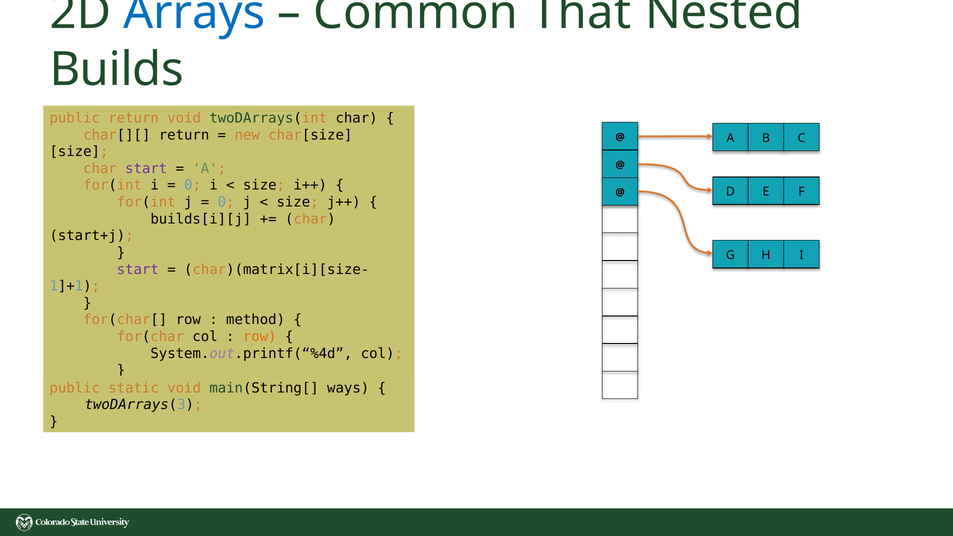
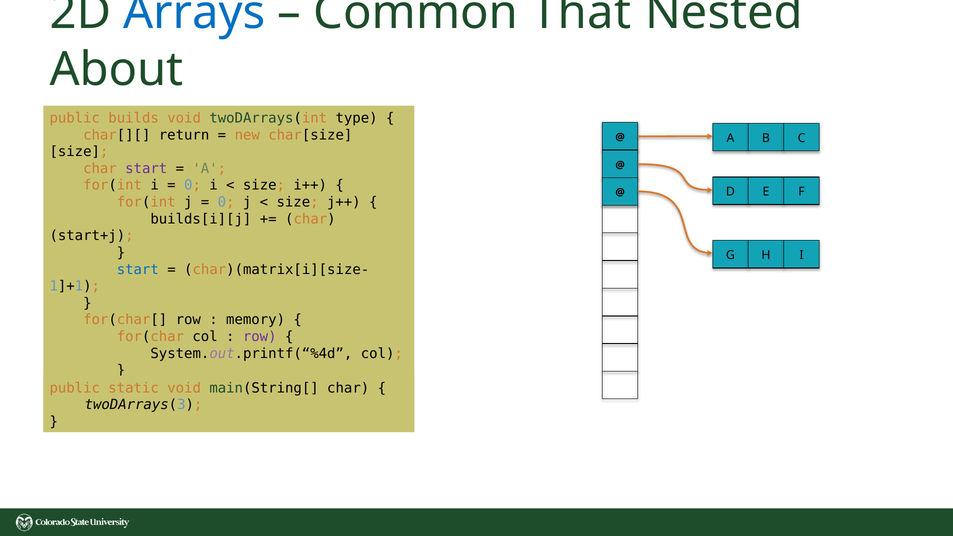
Builds: Builds -> About (117, 70)
public return: return -> builds (134, 118)
twoDArrays(int char: char -> type (357, 118)
start colour: purple -> blue (138, 269)
method: method -> memory (256, 320)
row colour: orange -> purple (260, 337)
ways: ways -> char (348, 388)
